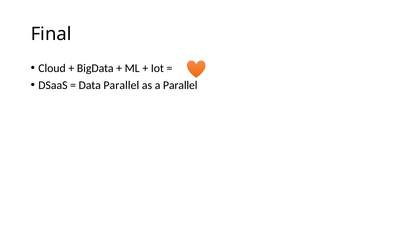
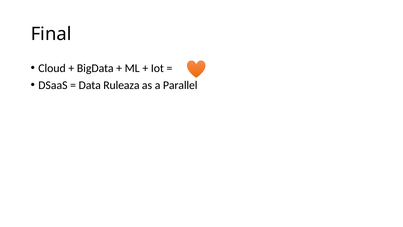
Data Parallel: Parallel -> Ruleaza (121, 85)
